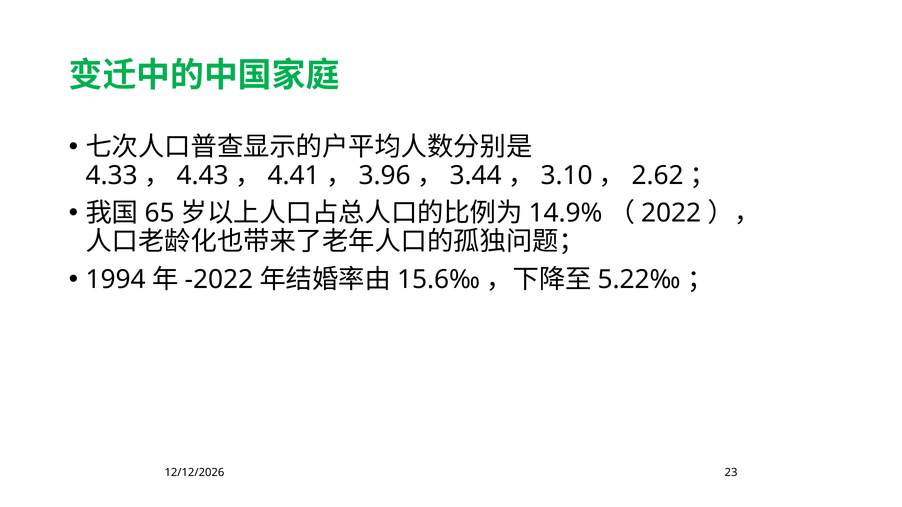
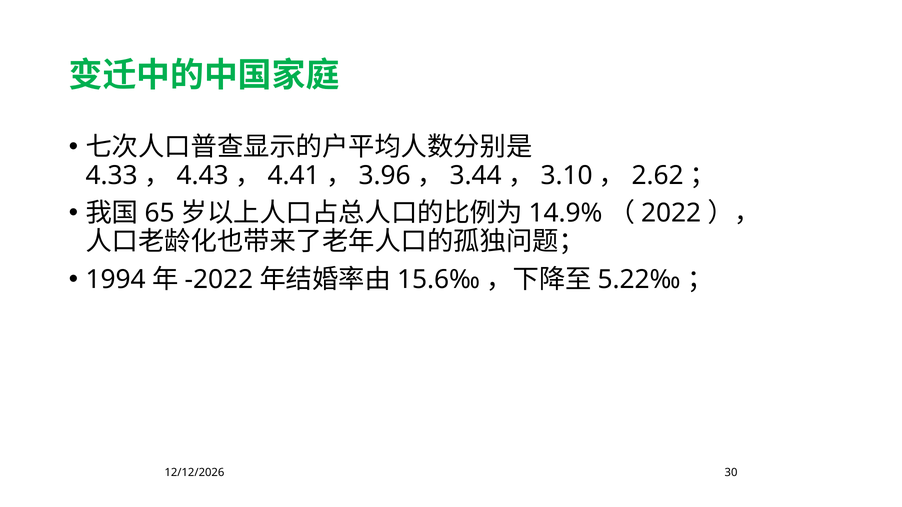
23: 23 -> 30 (731, 473)
